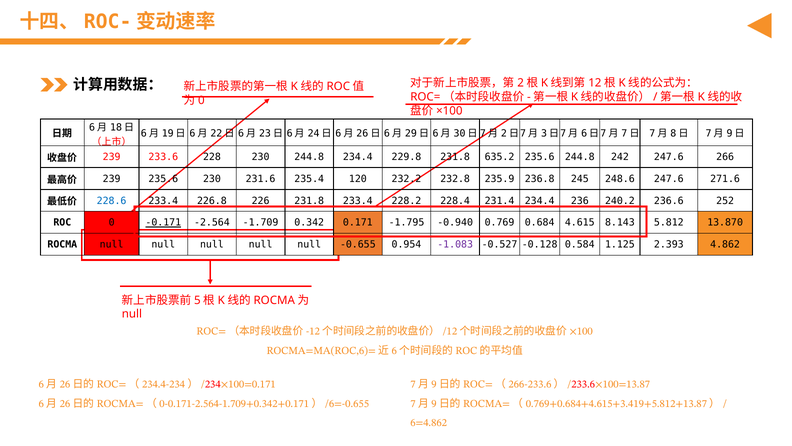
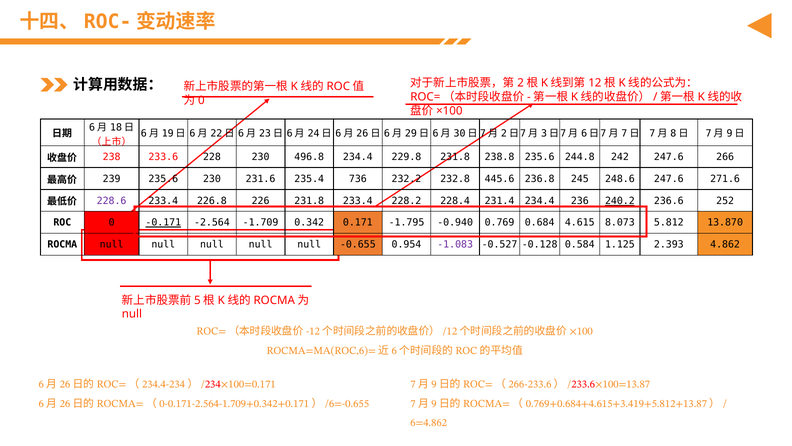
239: 239 -> 238 (112, 157)
230 244.8: 244.8 -> 496.8 (309, 157)
635.2: 635.2 -> 238.8 (499, 157)
120: 120 -> 736 (358, 179)
235.9: 235.9 -> 445.6 (499, 179)
228.6 colour: blue -> purple (112, 201)
240.2 underline: none -> present (620, 201)
8.143: 8.143 -> 8.073 (620, 222)
